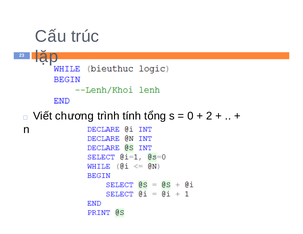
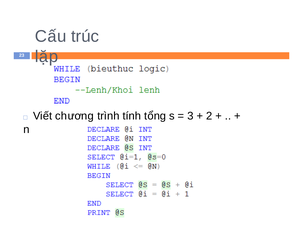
0: 0 -> 3 (190, 116)
